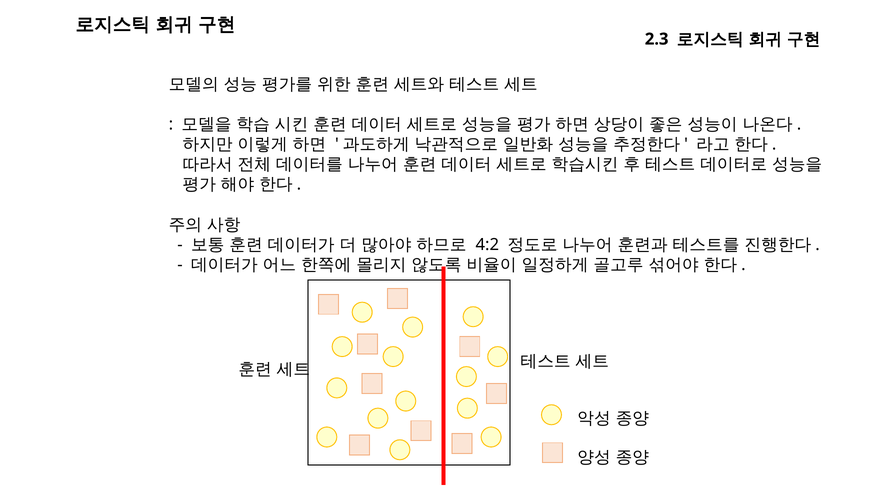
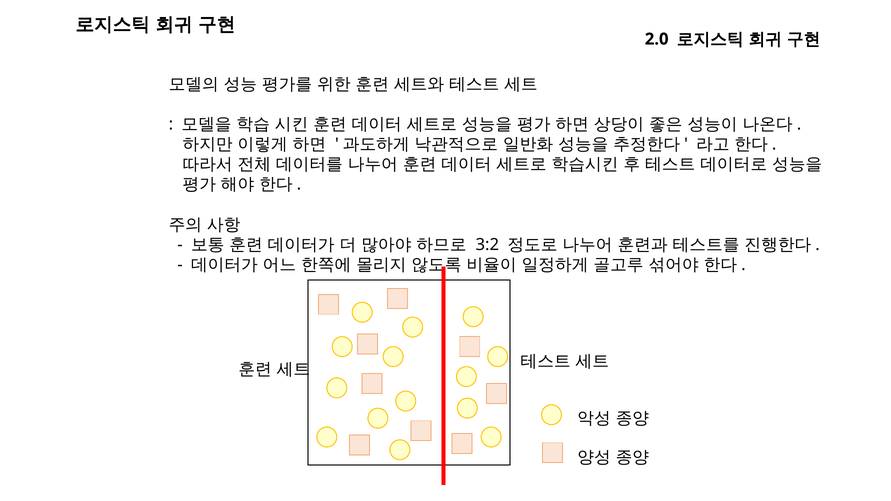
2.3: 2.3 -> 2.0 (657, 39)
4:2: 4:2 -> 3:2 (487, 245)
